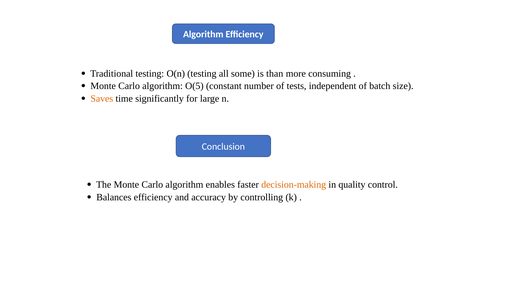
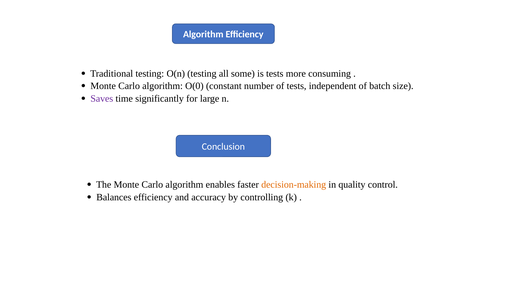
is than: than -> tests (275, 73)
O(5: O(5 -> O(0 (194, 86)
Saves colour: orange -> purple (102, 98)
